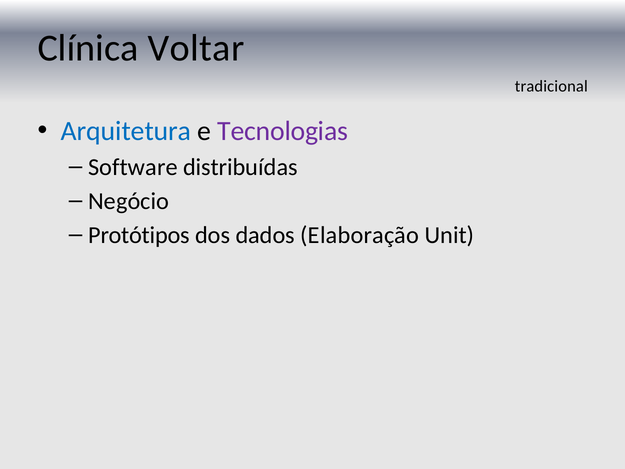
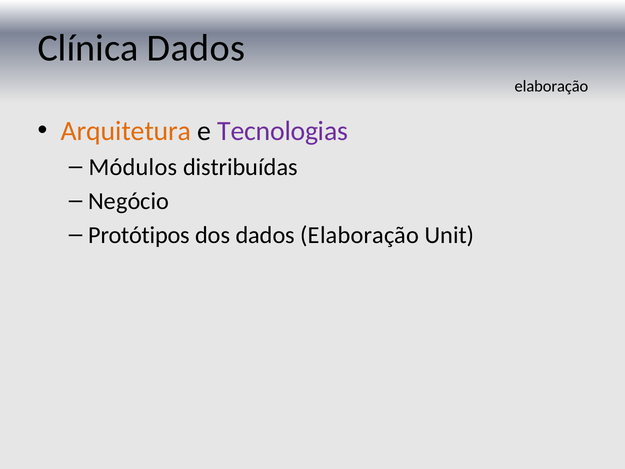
Clínica Voltar: Voltar -> Dados (196, 48)
tradicional: tradicional -> elaboração (551, 86)
Arquitetura colour: blue -> orange (126, 131)
Software: Software -> Módulos (133, 167)
